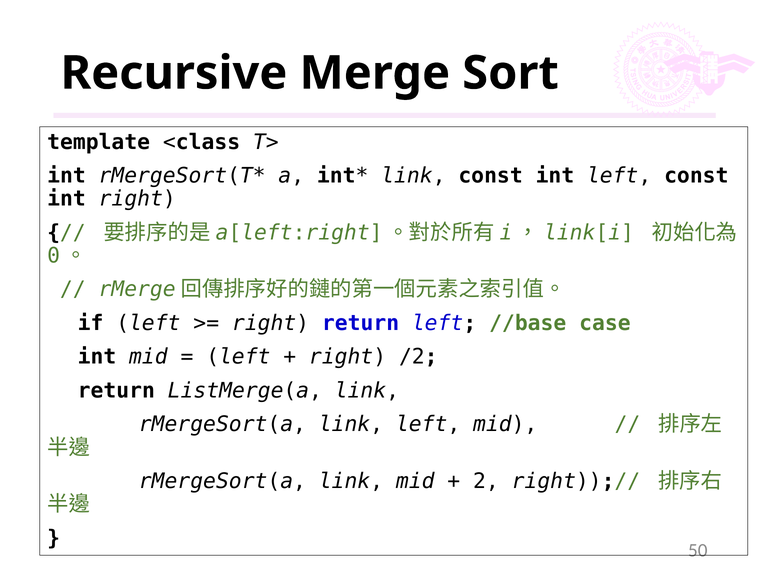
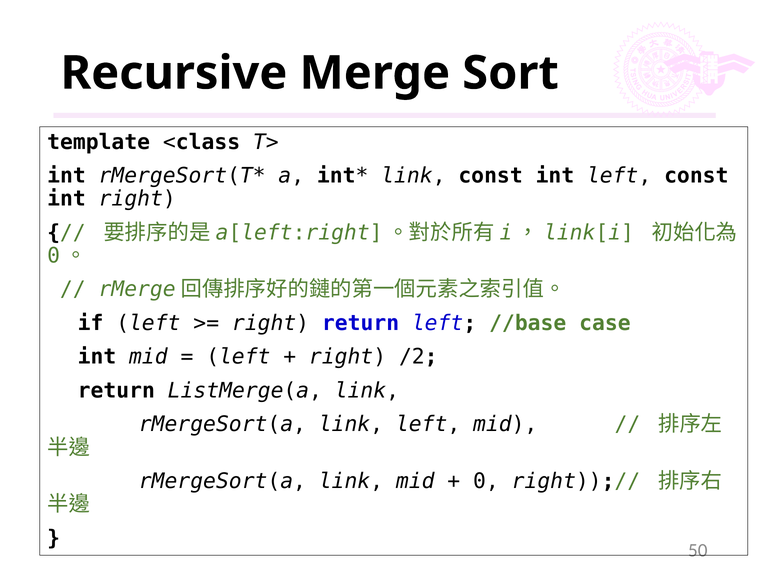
2: 2 -> 0 (486, 481)
